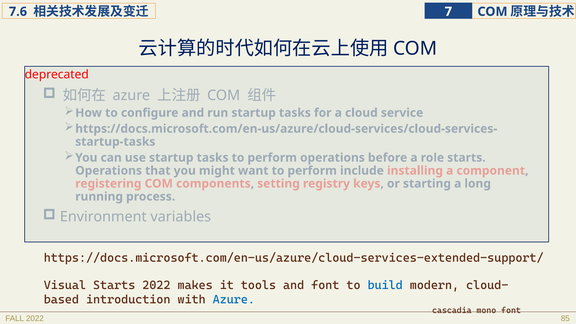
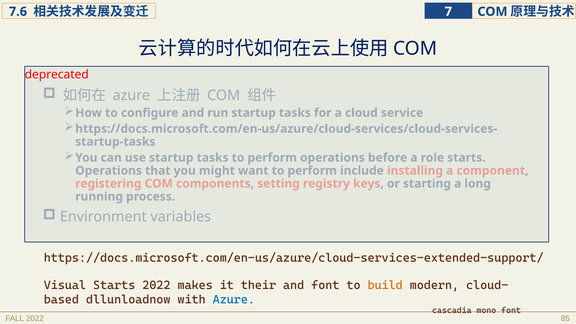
tools: tools -> their (258, 285)
build colour: blue -> orange (385, 285)
introduction: introduction -> dllunloadnow (128, 300)
